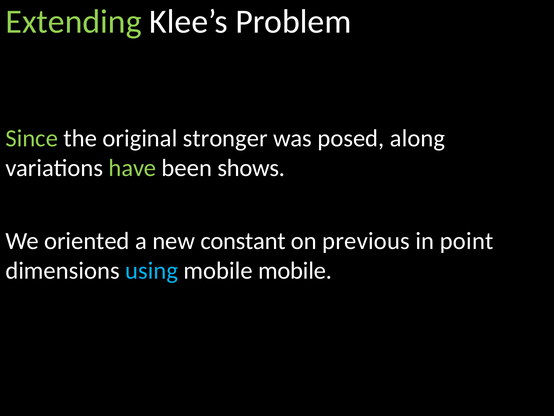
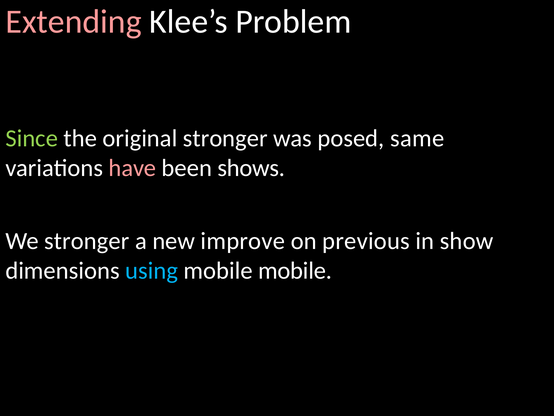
Extending colour: light green -> pink (74, 22)
along: along -> same (417, 138)
have colour: light green -> pink (132, 168)
We oriented: oriented -> stronger (87, 241)
constant: constant -> improve (243, 241)
point: point -> show (467, 241)
